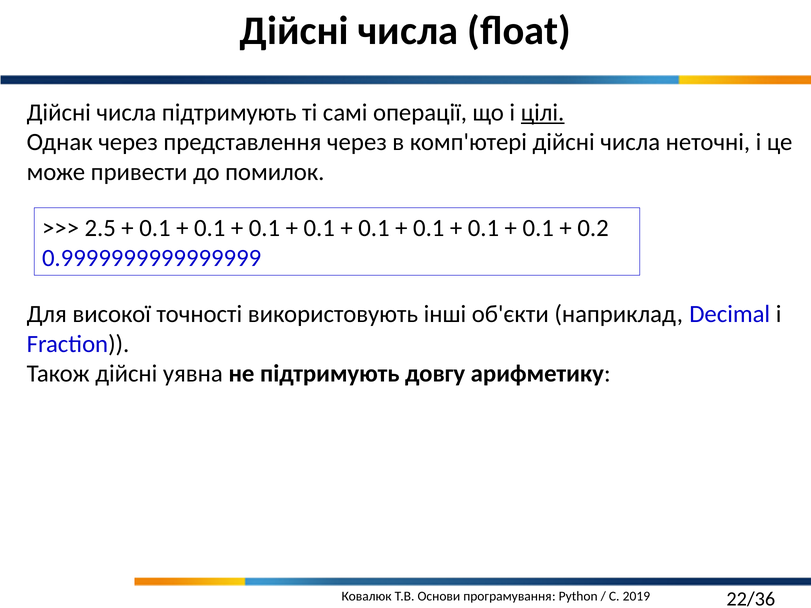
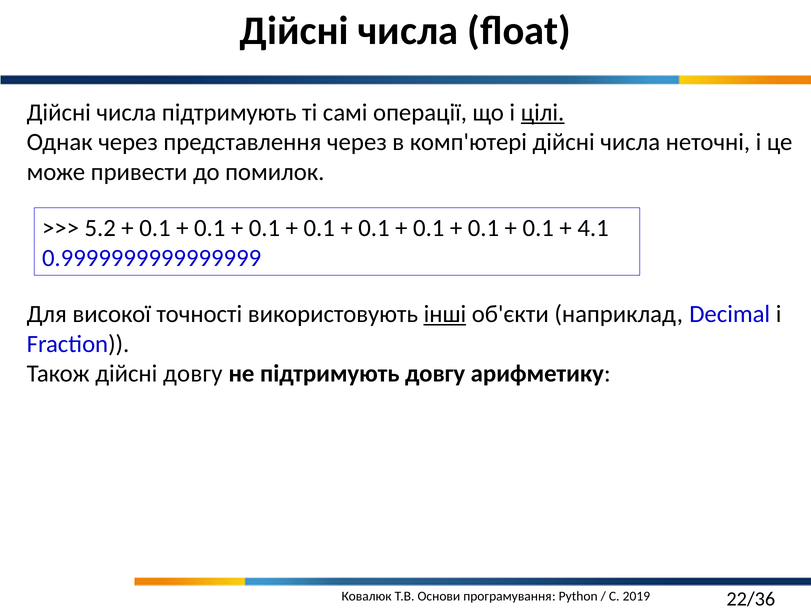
2.5: 2.5 -> 5.2 (100, 228)
0.2: 0.2 -> 4.1 (593, 228)
інші underline: none -> present (445, 314)
дійсні уявна: уявна -> довгу (193, 374)
